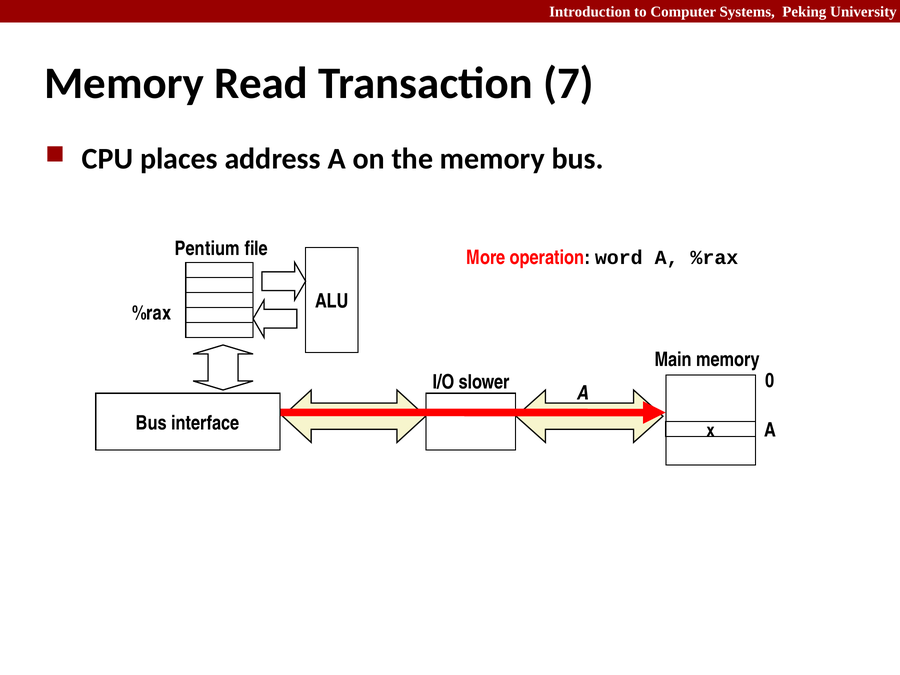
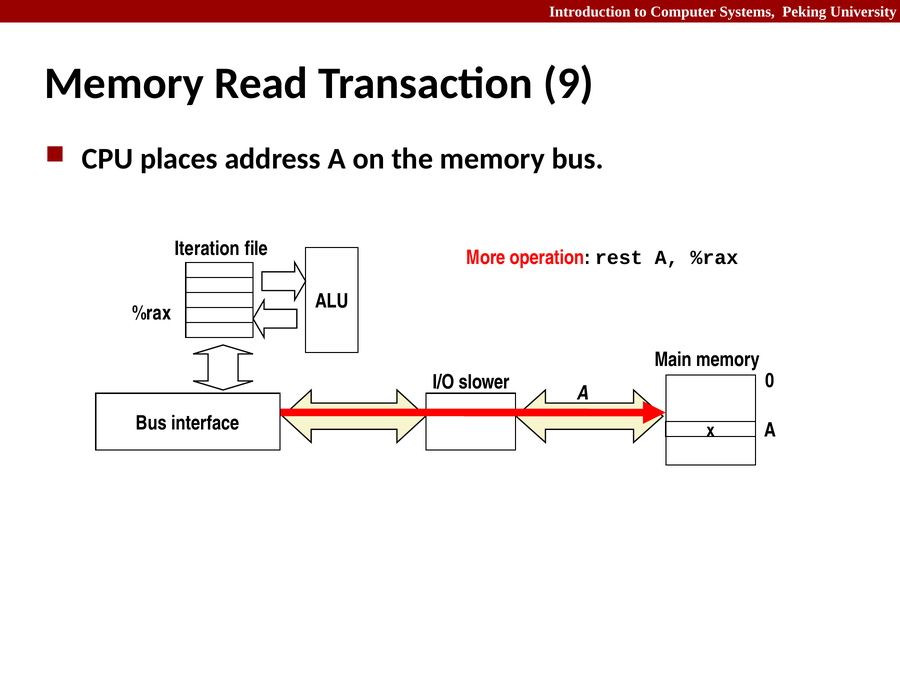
7: 7 -> 9 (569, 84)
Pentium: Pentium -> Iteration (207, 249)
word: word -> rest (619, 258)
